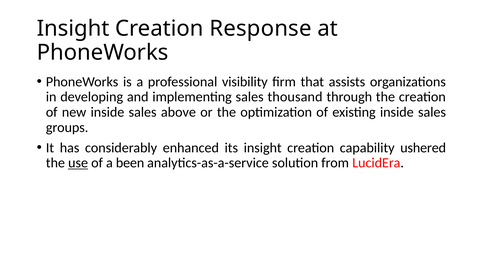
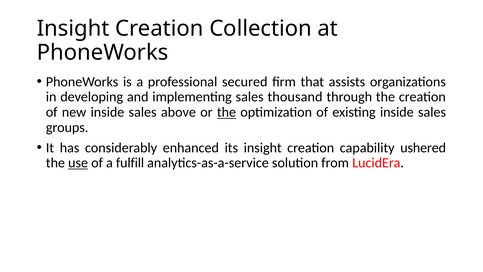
Response: Response -> Collection (261, 29)
visibility: visibility -> secured (245, 82)
the underline: none -> present (227, 112)
been: been -> fulfill (130, 163)
